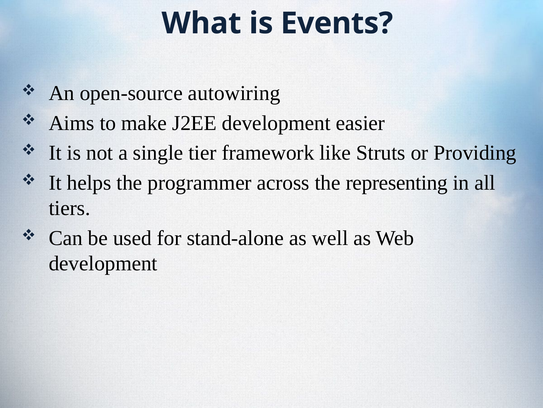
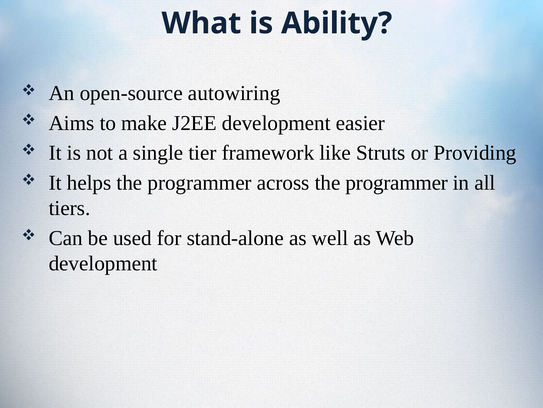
Events: Events -> Ability (337, 23)
across the representing: representing -> programmer (397, 183)
